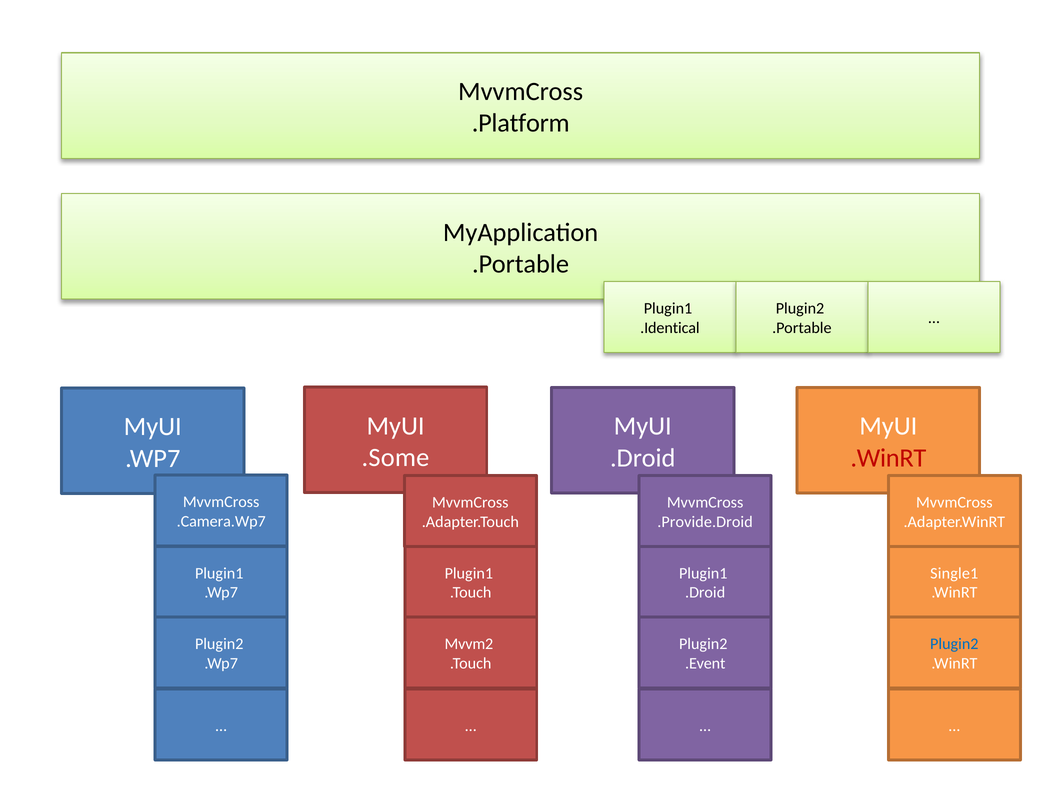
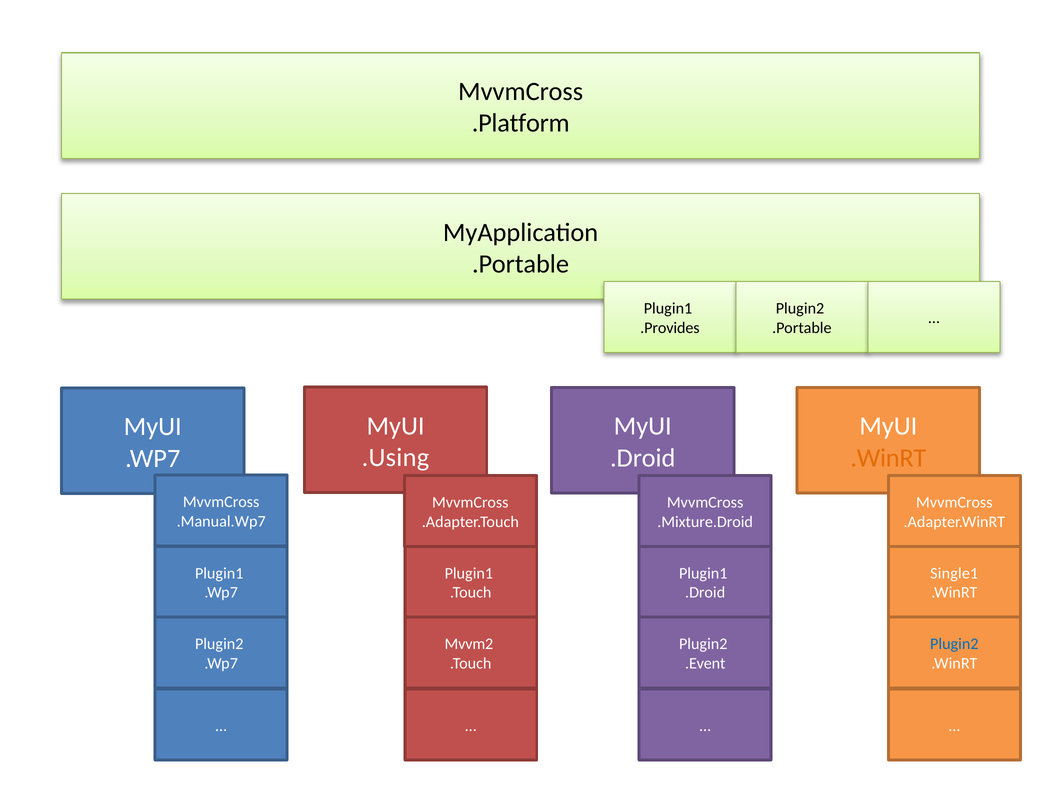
.Identical: .Identical -> .Provides (670, 328)
.Some: .Some -> .Using (395, 458)
.WinRT colour: red -> orange (888, 458)
.Camera.Wp7: .Camera.Wp7 -> .Manual.Wp7 (221, 521)
.Provide.Droid: .Provide.Droid -> .Mixture.Droid (705, 522)
